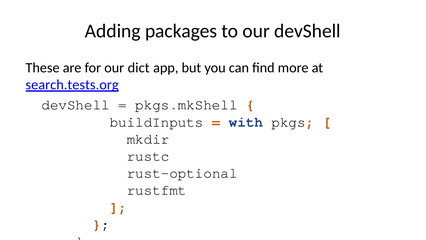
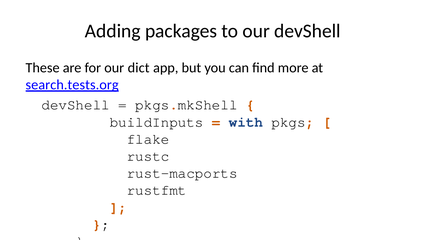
mkdir: mkdir -> flake (148, 139)
rust-optional: rust-optional -> rust-macports (182, 173)
